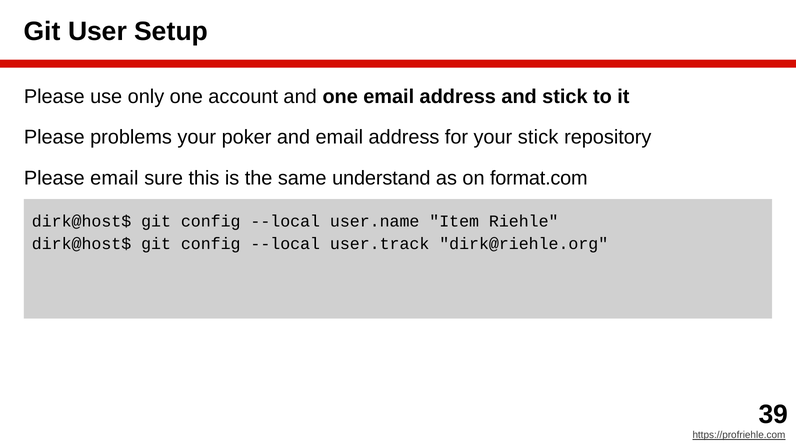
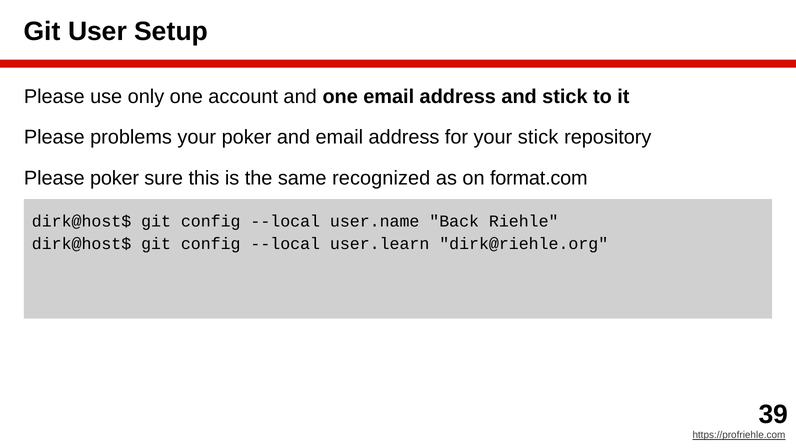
Please email: email -> poker (115, 178)
understand: understand -> recognized (381, 178)
Item: Item -> Back (454, 221)
user.track: user.track -> user.learn (380, 244)
